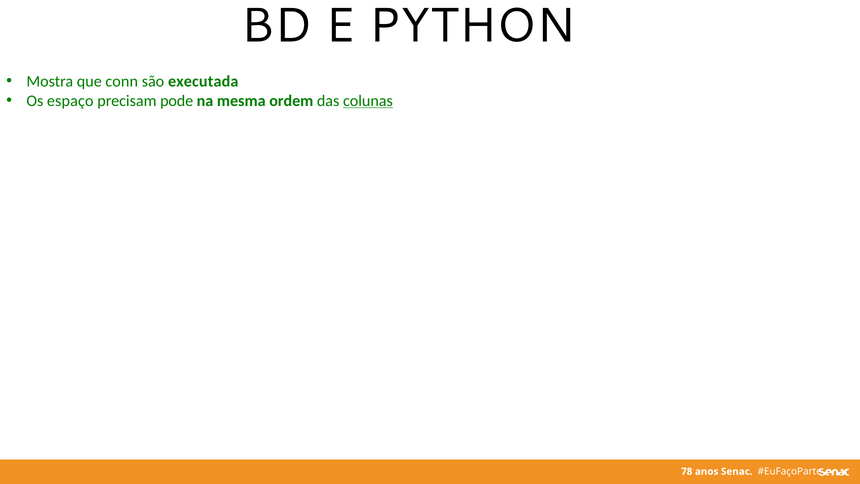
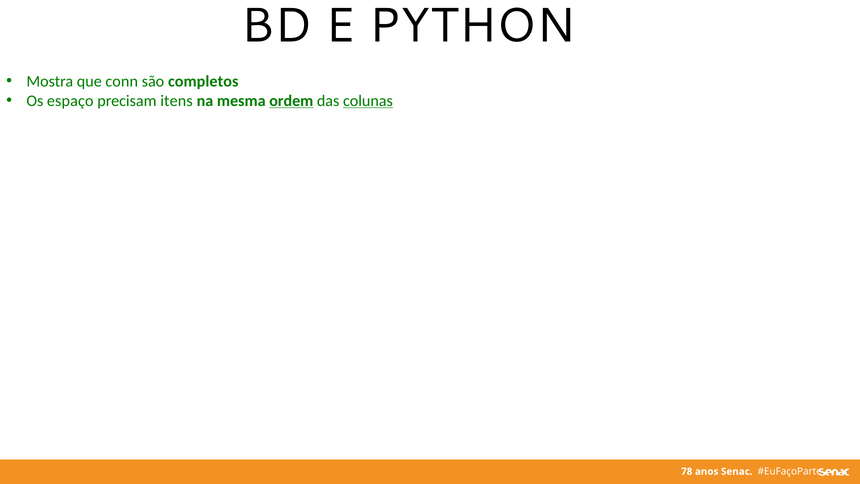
executada: executada -> completos (203, 81)
pode: pode -> itens (177, 101)
ordem underline: none -> present (291, 101)
